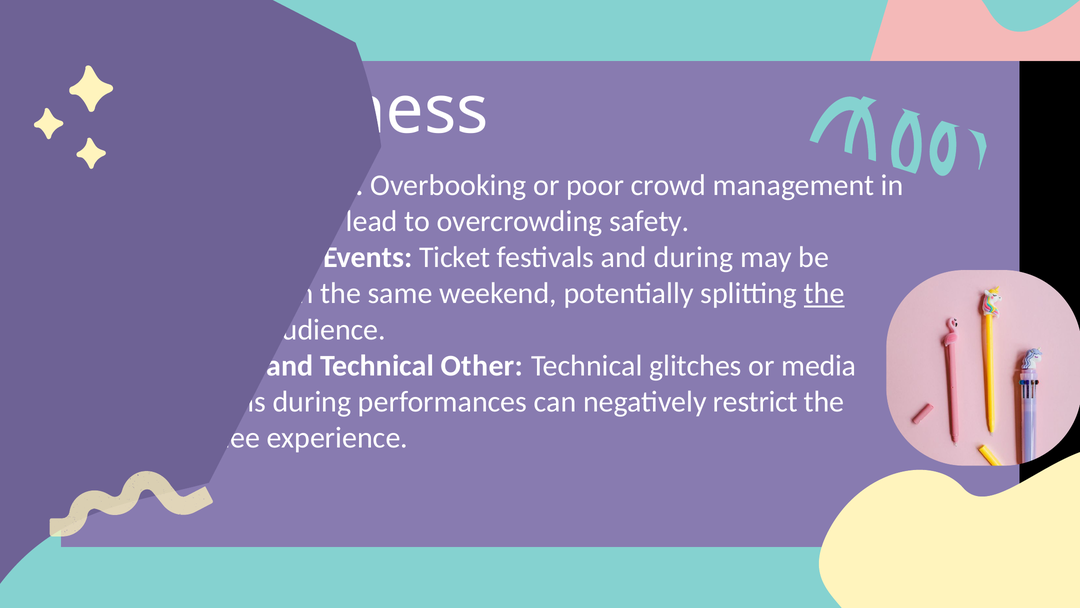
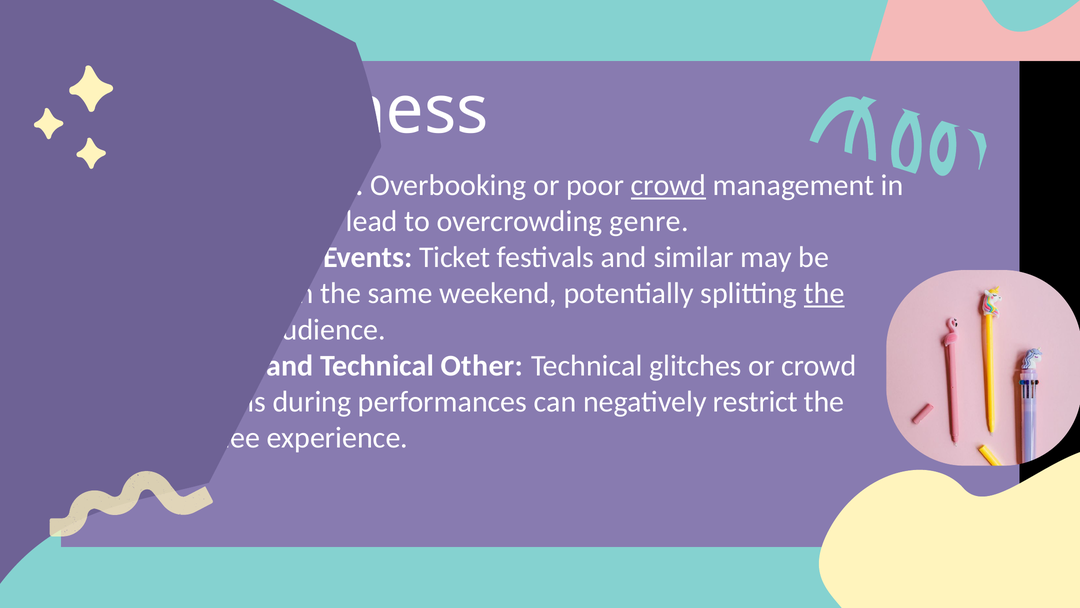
crowd underline: none -> present (668, 185)
safety: safety -> genre (649, 221)
and during: during -> similar (694, 257)
or media: media -> crowd (819, 365)
